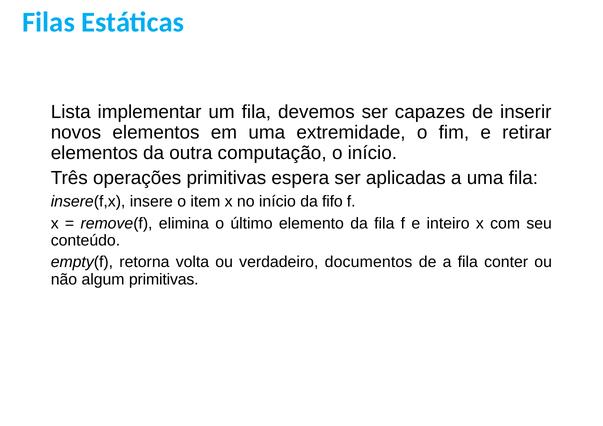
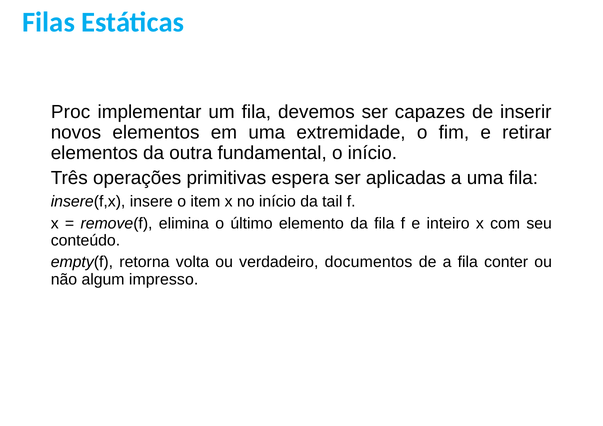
Lista: Lista -> Proc (71, 112)
computação: computação -> fundamental (272, 153)
fifo: fifo -> tail (332, 202)
algum primitivas: primitivas -> impresso (164, 280)
